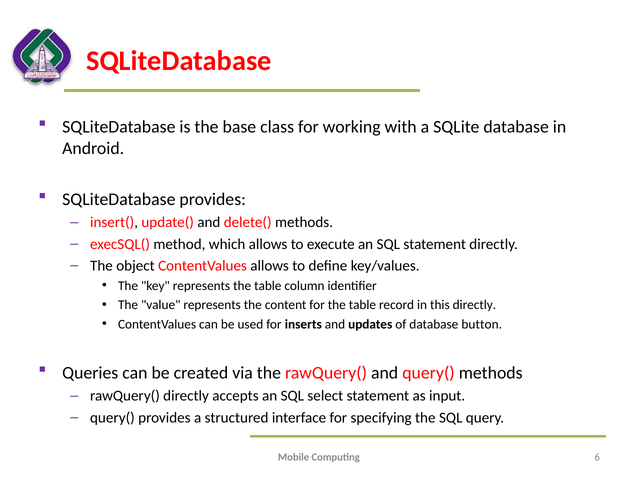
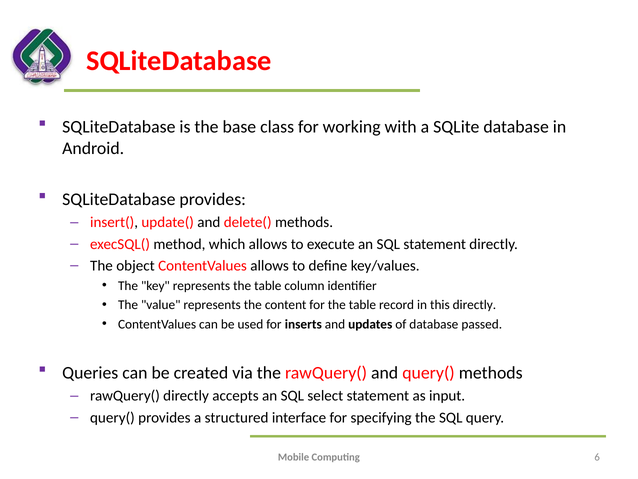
button: button -> passed (482, 324)
